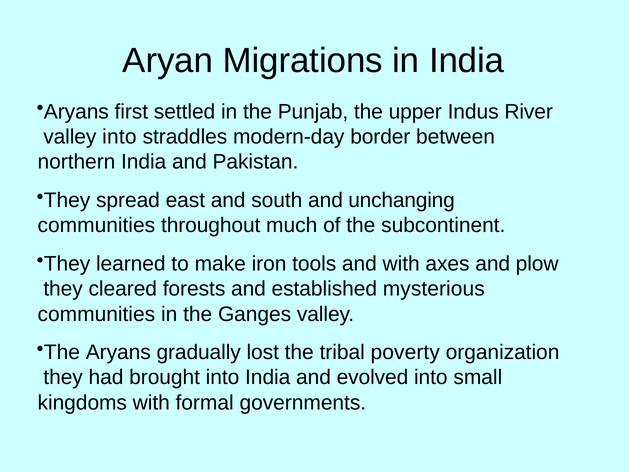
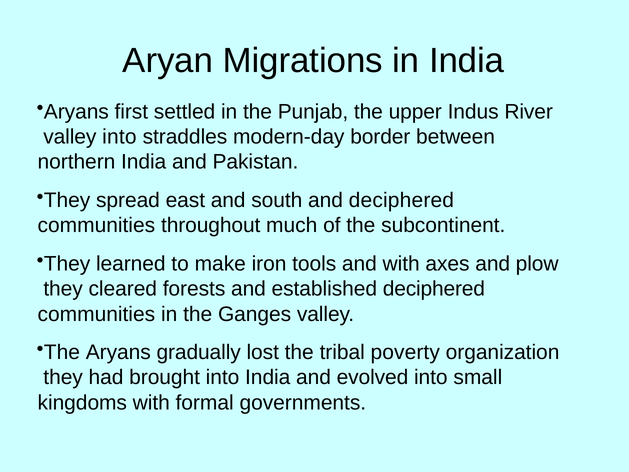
and unchanging: unchanging -> deciphered (401, 200)
established mysterious: mysterious -> deciphered (434, 289)
